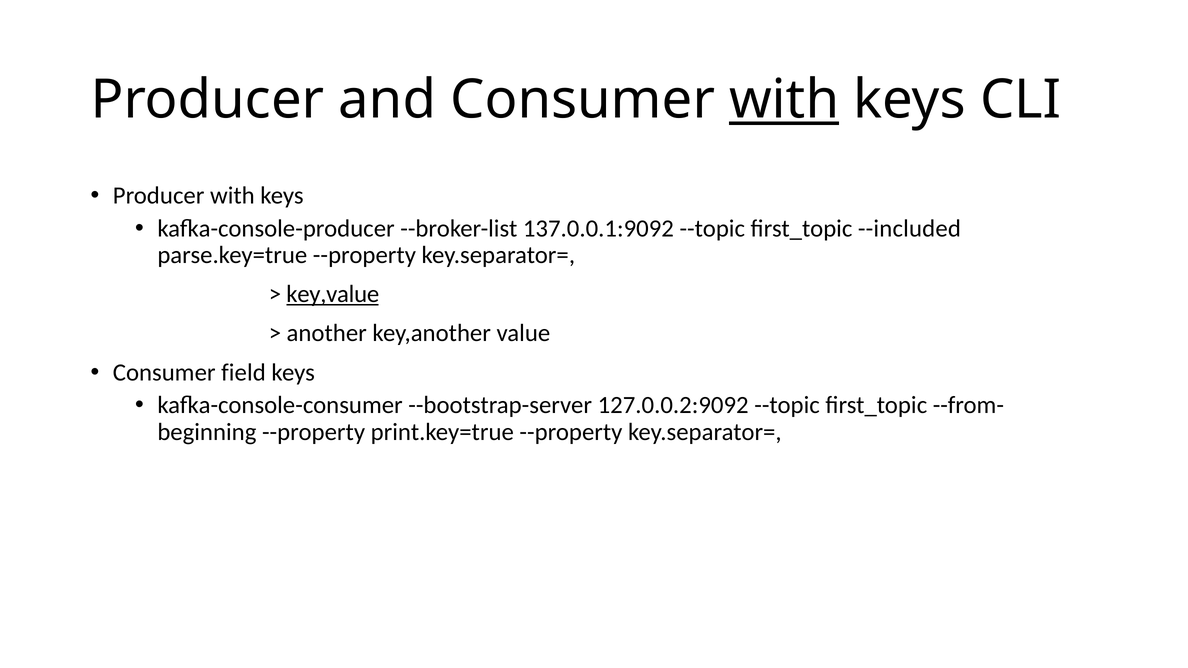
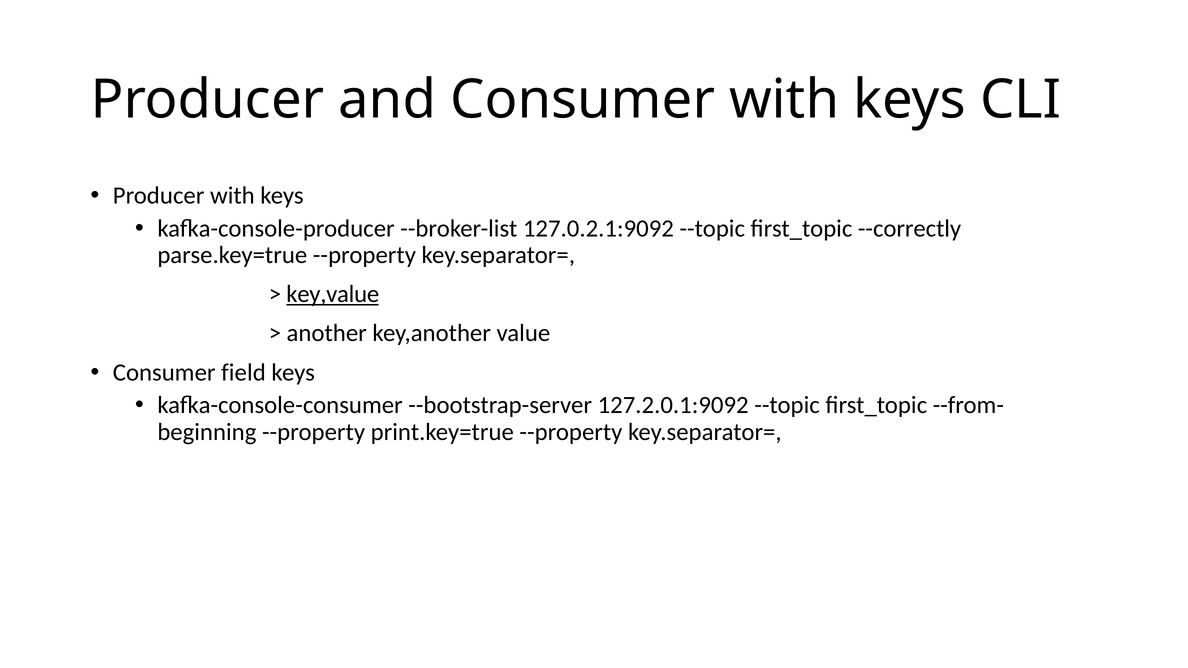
with underline: present -> none (784, 100)
137.0.0.1:9092: 137.0.0.1:9092 -> 127.0.2.1:9092 (598, 228)
--included: --included -> --correctly (910, 228)
127.0.0.2:9092: 127.0.0.2:9092 -> 127.2.0.1:9092 (673, 405)
